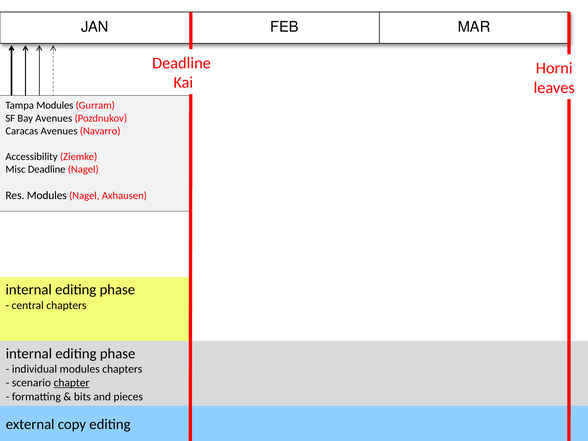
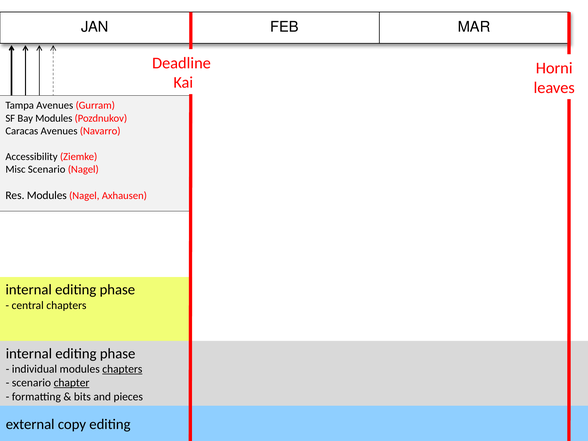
Tampa Modules: Modules -> Avenues (55, 105)
Bay Avenues: Avenues -> Modules (54, 118)
Misc Deadline: Deadline -> Scenario (47, 169)
chapters underline: none -> present (122, 369)
